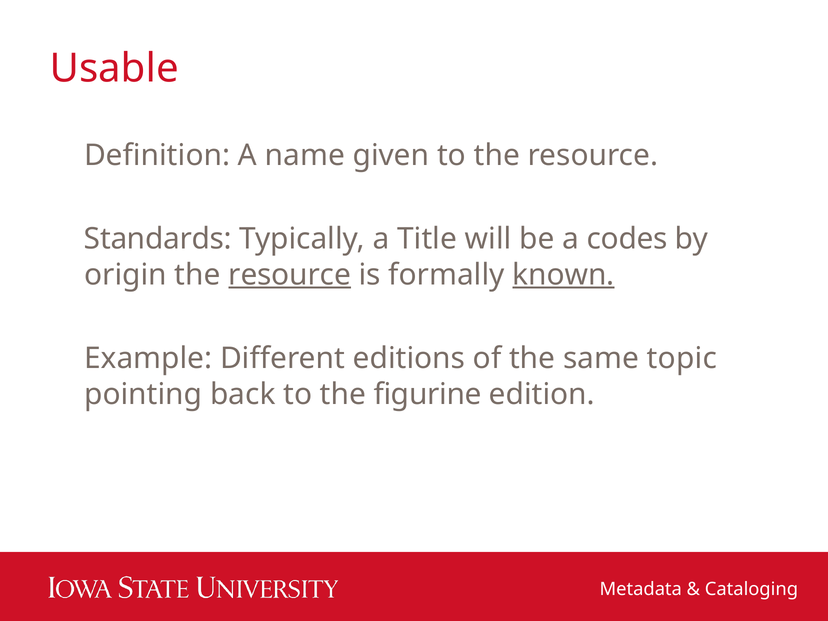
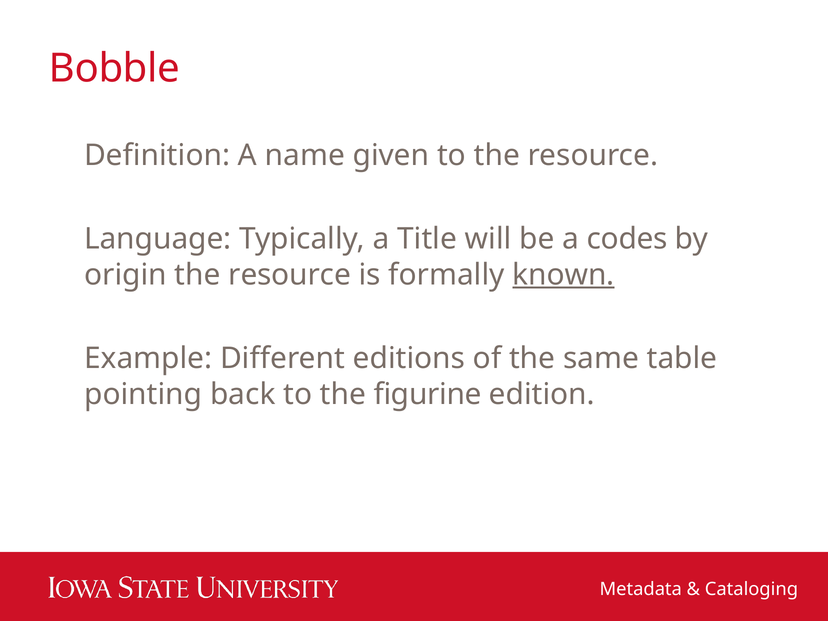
Usable: Usable -> Bobble (114, 68)
Standards: Standards -> Language (158, 239)
resource underline: present -> none (290, 275)
topic: topic -> table (682, 358)
